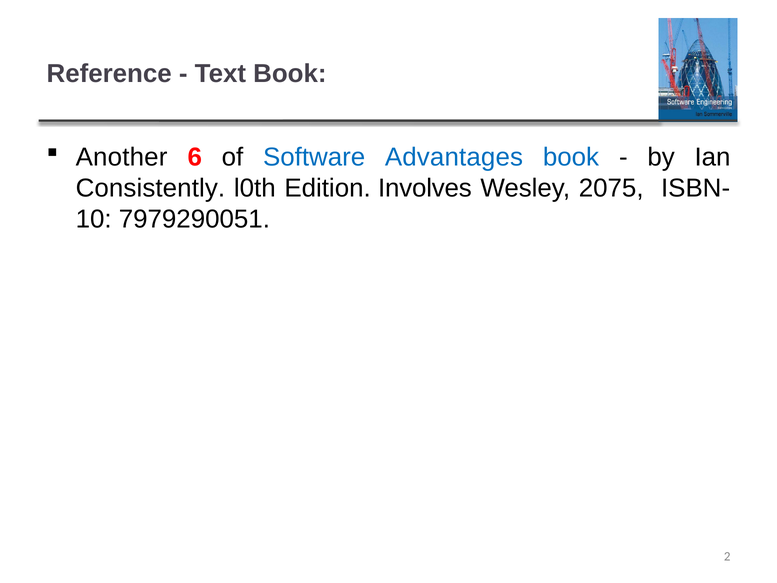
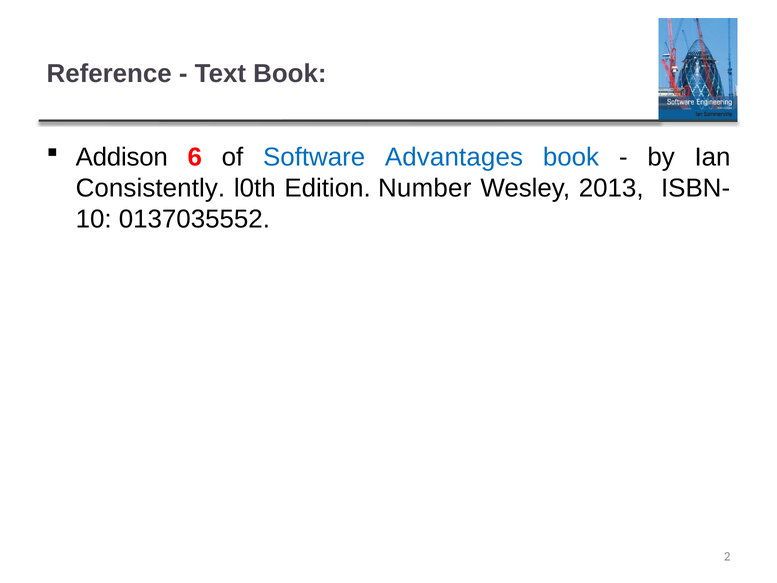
Another: Another -> Addison (122, 157)
Involves: Involves -> Number (425, 188)
2075: 2075 -> 2013 (611, 188)
7979290051: 7979290051 -> 0137035552 (194, 219)
